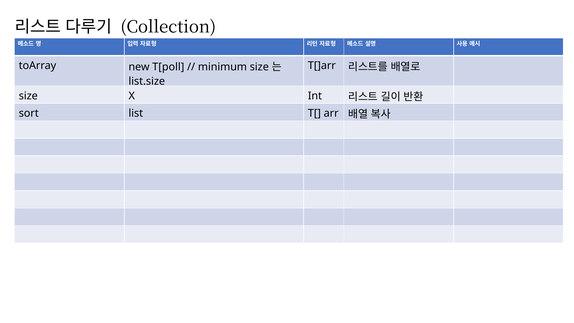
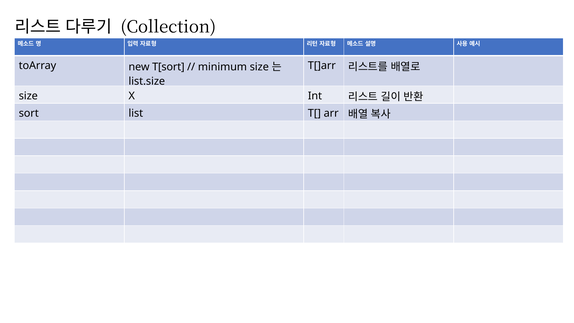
T[poll: T[poll -> T[sort (168, 67)
